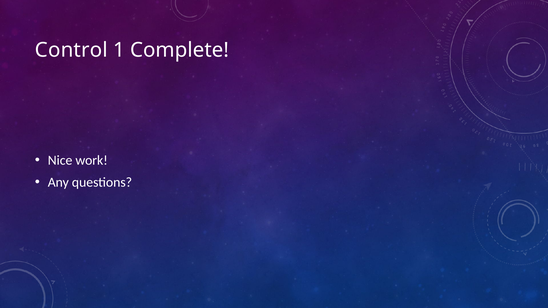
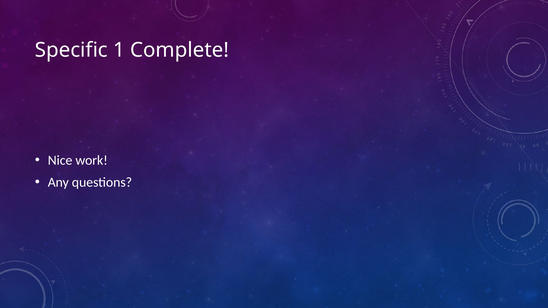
Control: Control -> Specific (71, 50)
